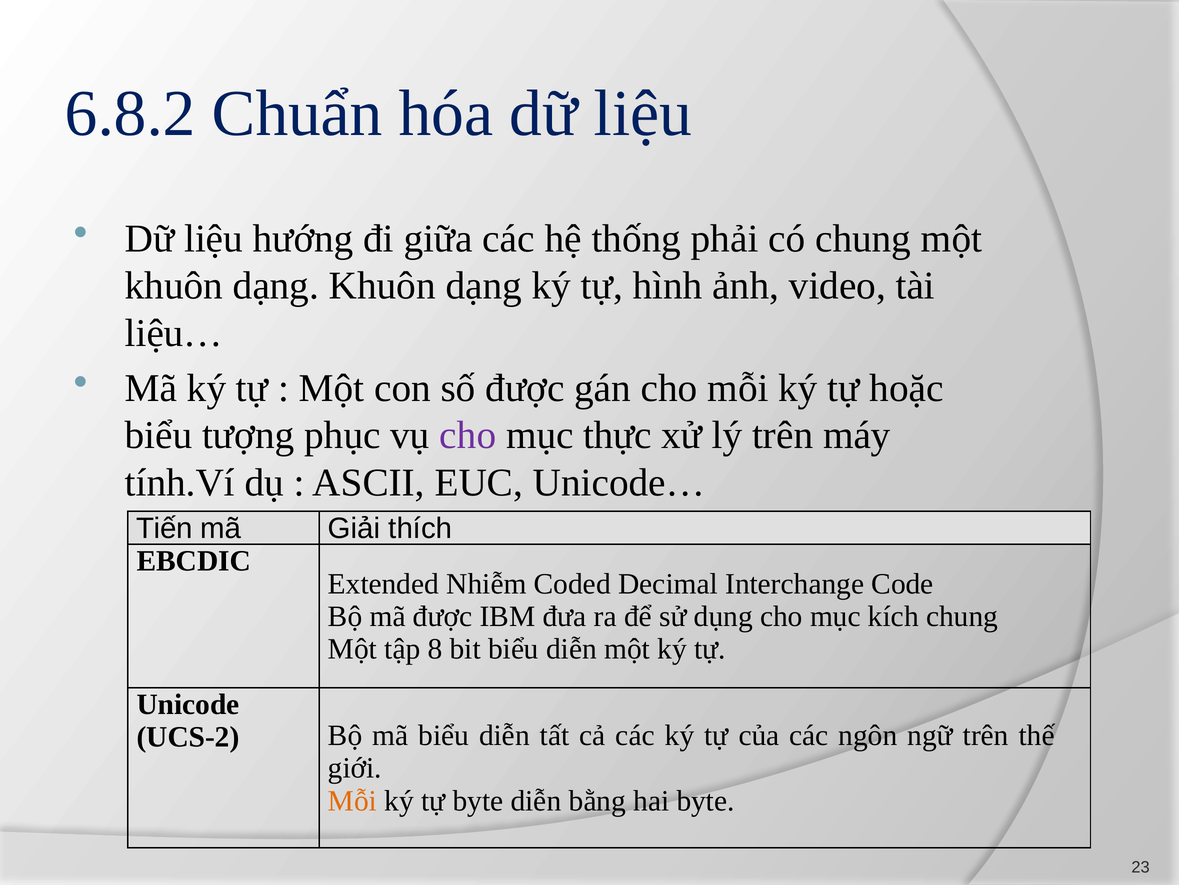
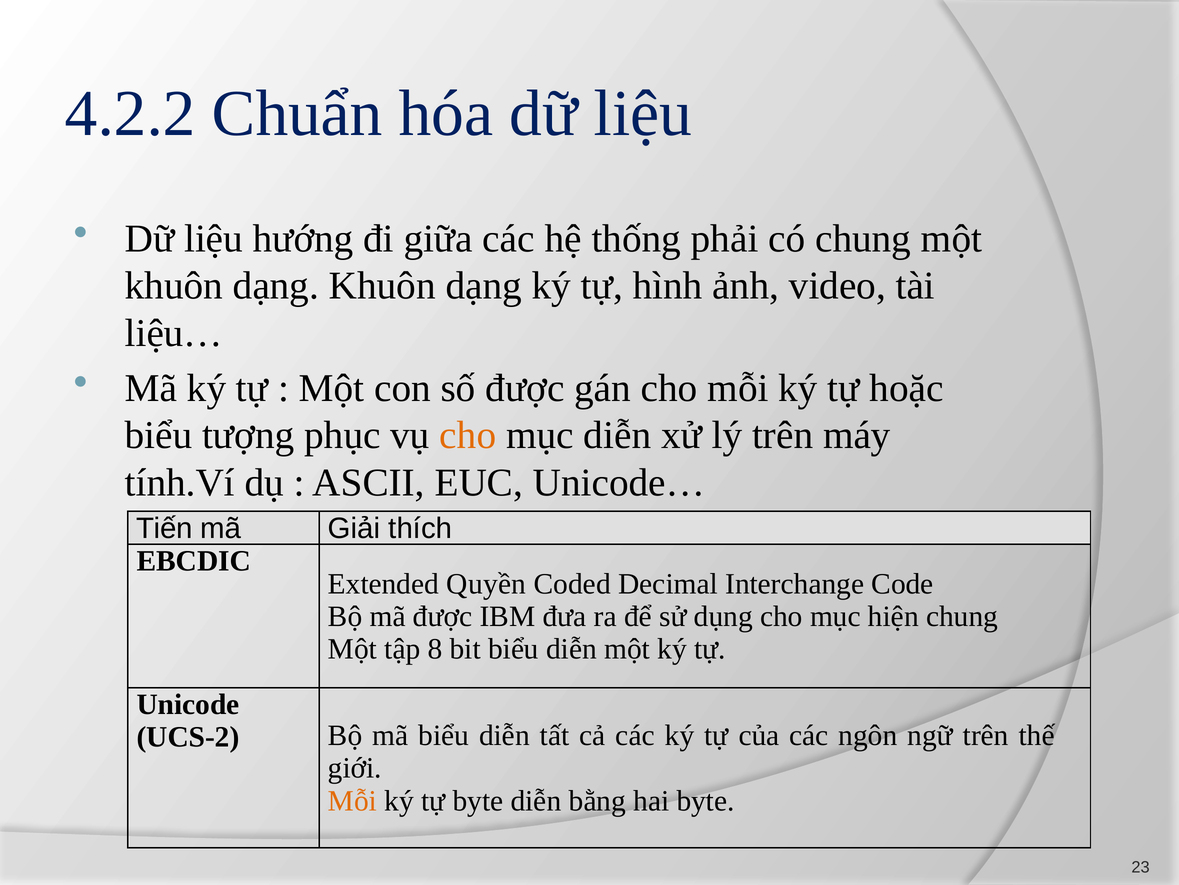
6.8.2: 6.8.2 -> 4.2.2 (130, 114)
cho colour: purple -> orange (468, 435)
mục thực: thực -> diễn (617, 435)
Nhiễm: Nhiễm -> Quyền (486, 583)
kích: kích -> hiện (893, 616)
